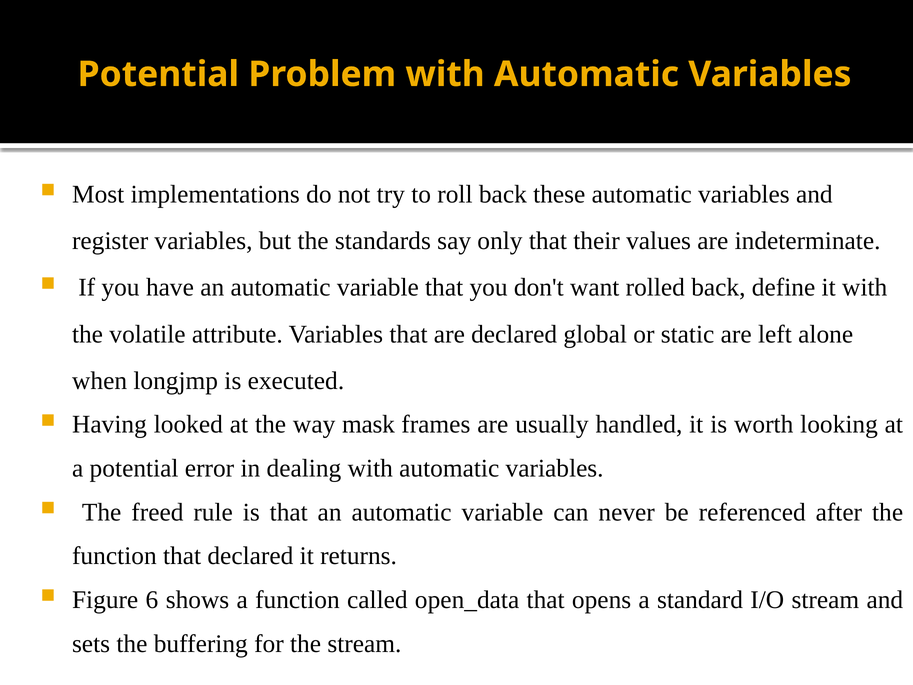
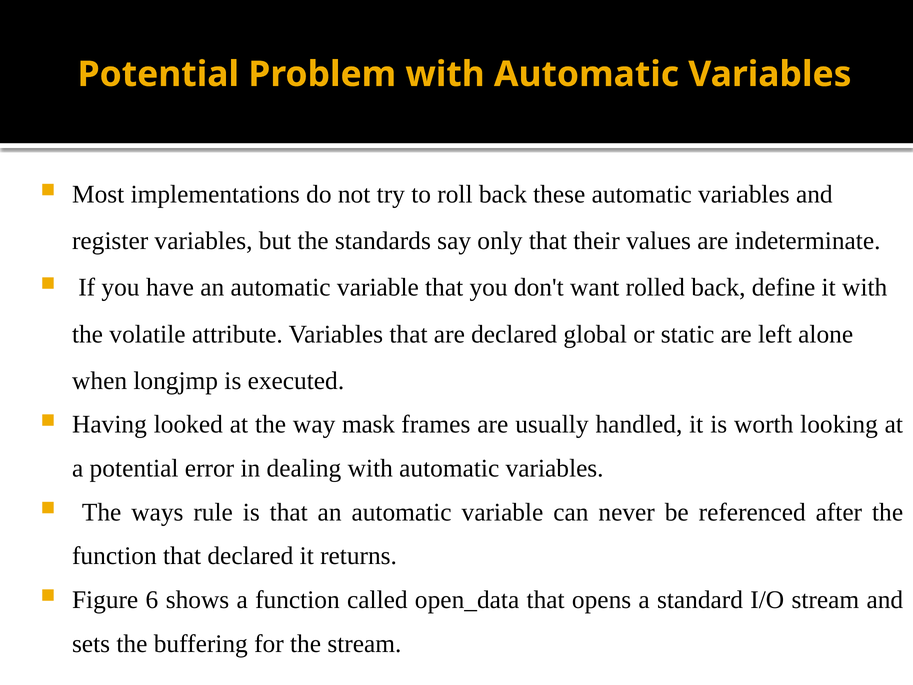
freed: freed -> ways (157, 512)
